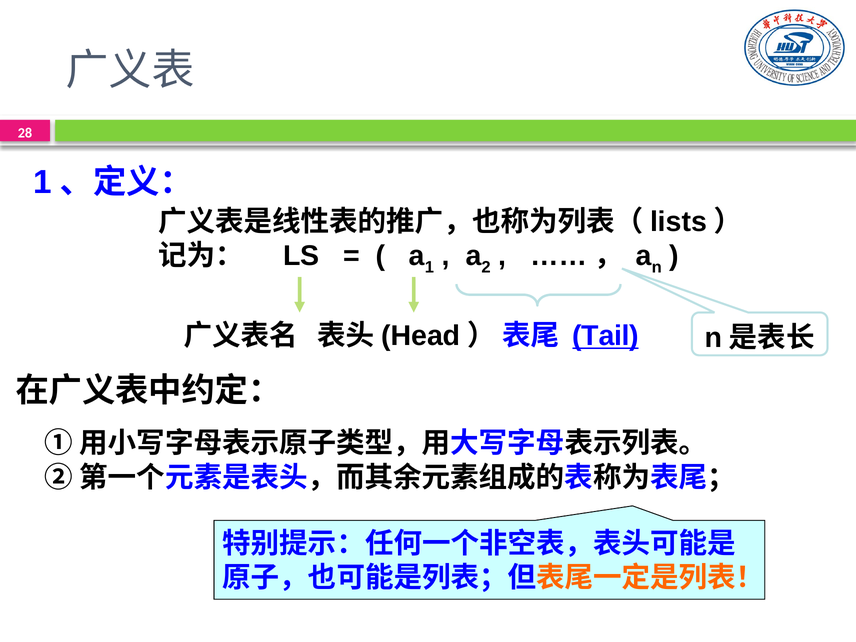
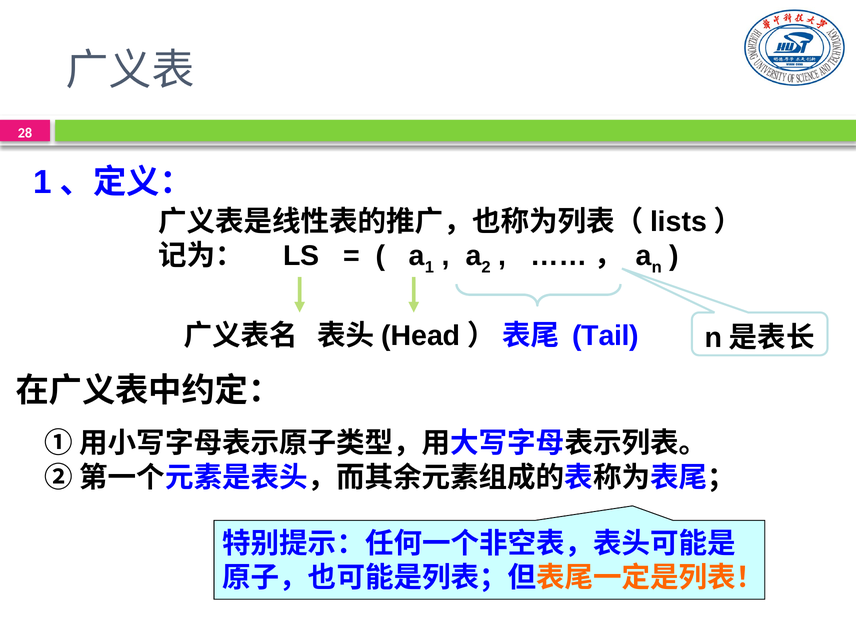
Tail underline: present -> none (606, 336)
